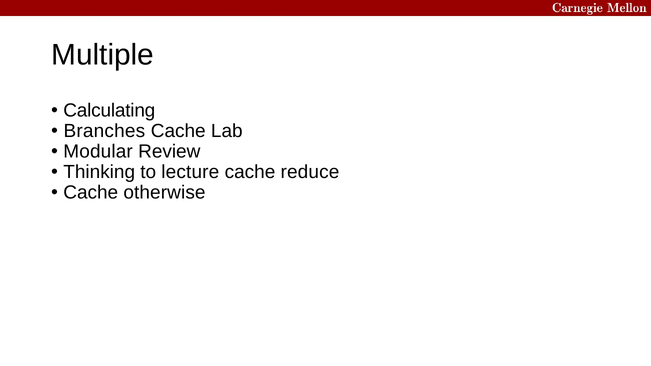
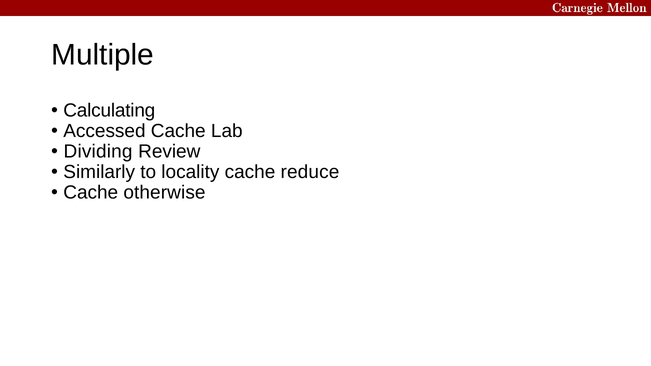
Branches: Branches -> Accessed (104, 131)
Modular: Modular -> Dividing (98, 152)
Thinking: Thinking -> Similarly (99, 172)
lecture: lecture -> locality (190, 172)
